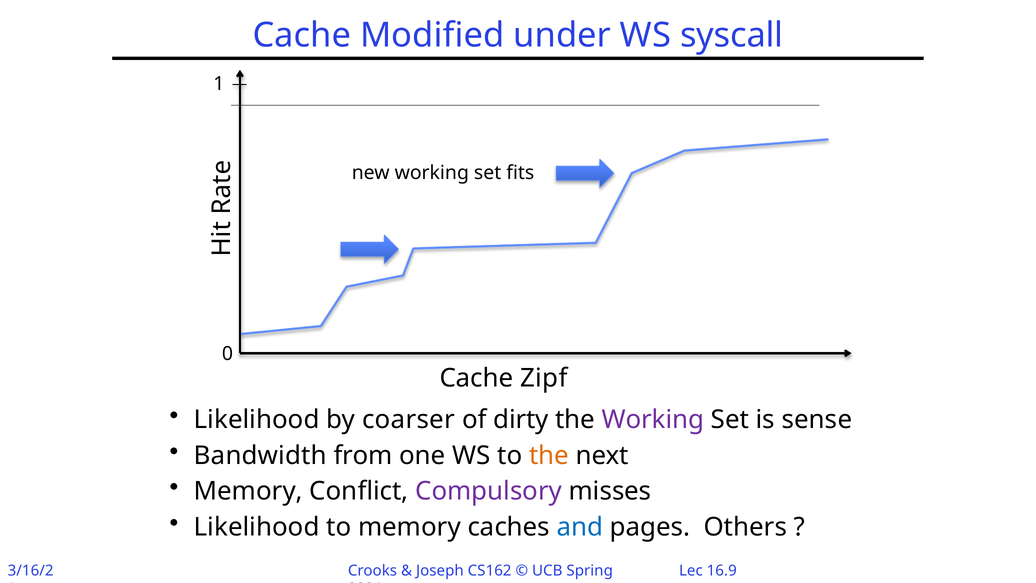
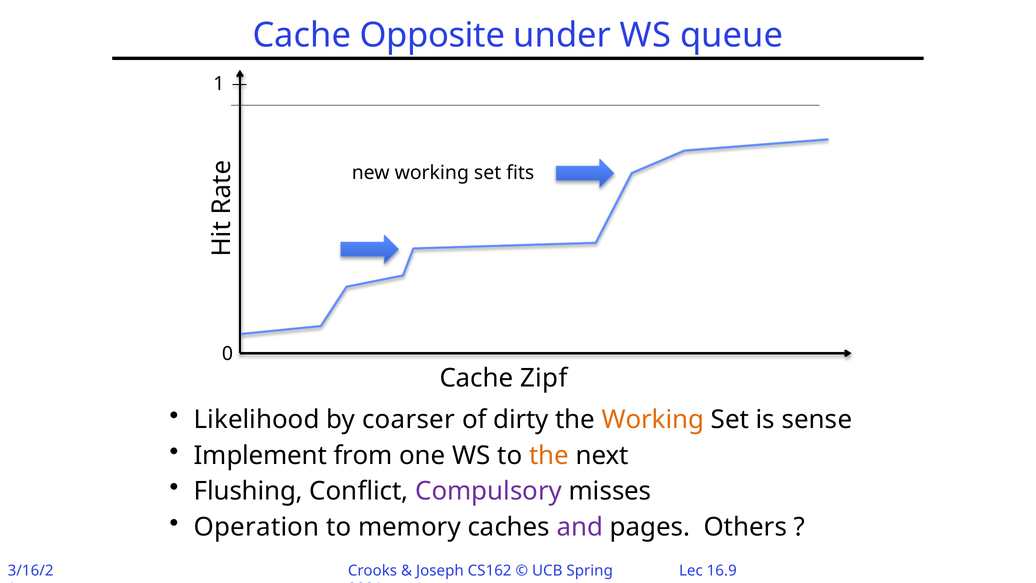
Modified: Modified -> Opposite (432, 35)
syscall: syscall -> queue (732, 35)
Working colour: purple -> orange (653, 420)
Bandwidth: Bandwidth -> Implement (260, 455)
Memory: Memory -> Flushing (248, 491)
Likelihood: Likelihood -> Operation (257, 527)
and colour: blue -> purple (580, 527)
